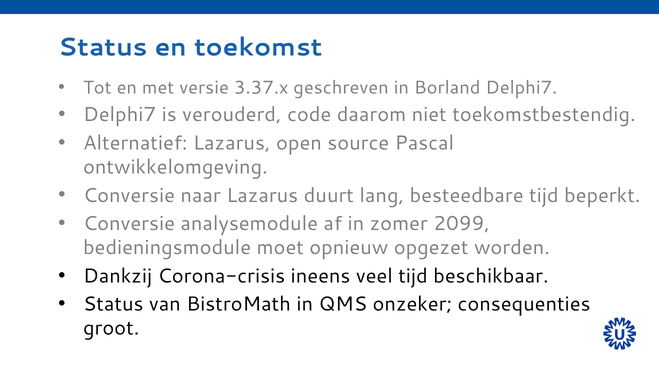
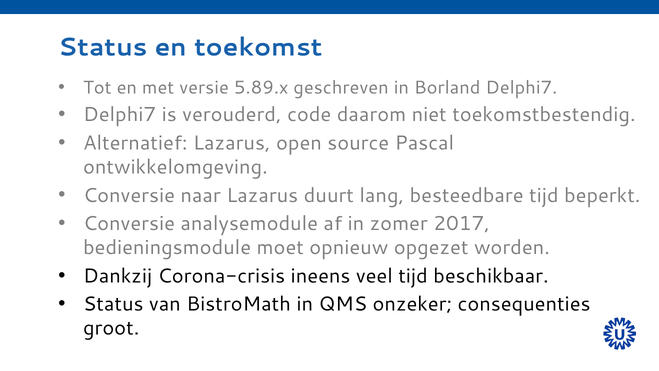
3.37.x: 3.37.x -> 5.89.x (261, 88)
2099: 2099 -> 2017 (462, 223)
